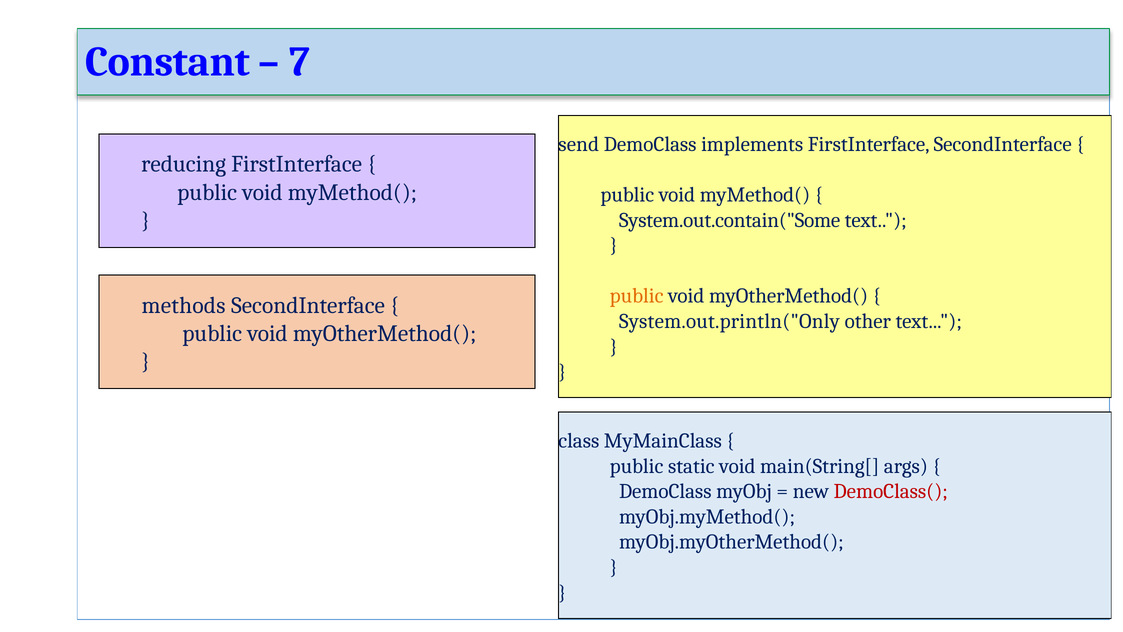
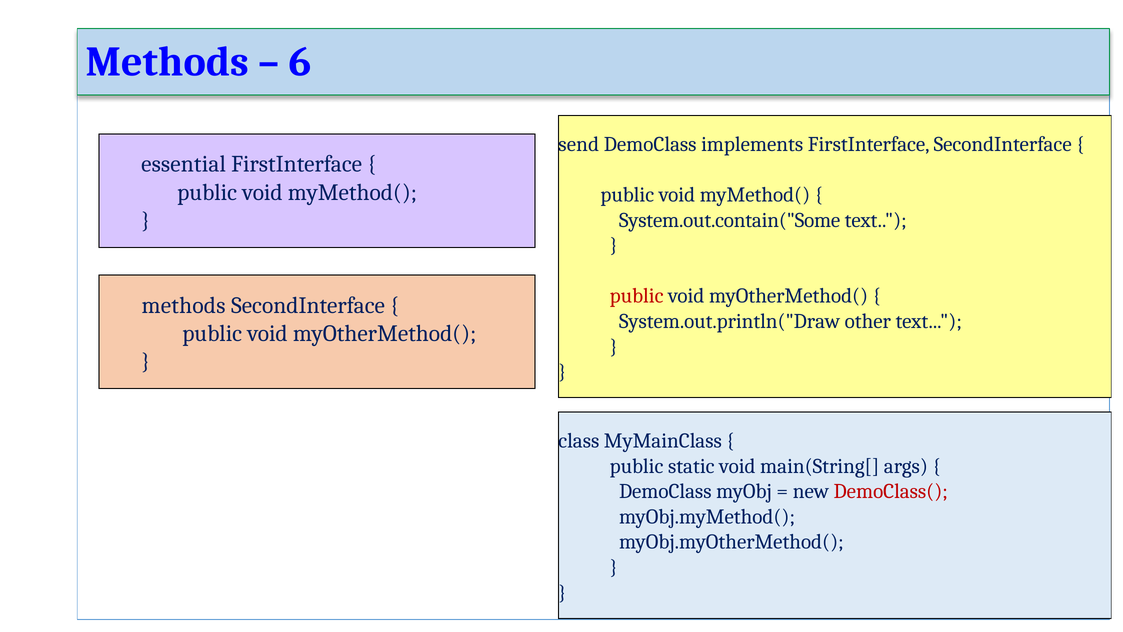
Constant: Constant -> Methods (167, 62)
7: 7 -> 6 (300, 62)
reducing: reducing -> essential (184, 164)
public colour: orange -> red (637, 296)
System.out.println("Only: System.out.println("Only -> System.out.println("Draw (730, 321)
